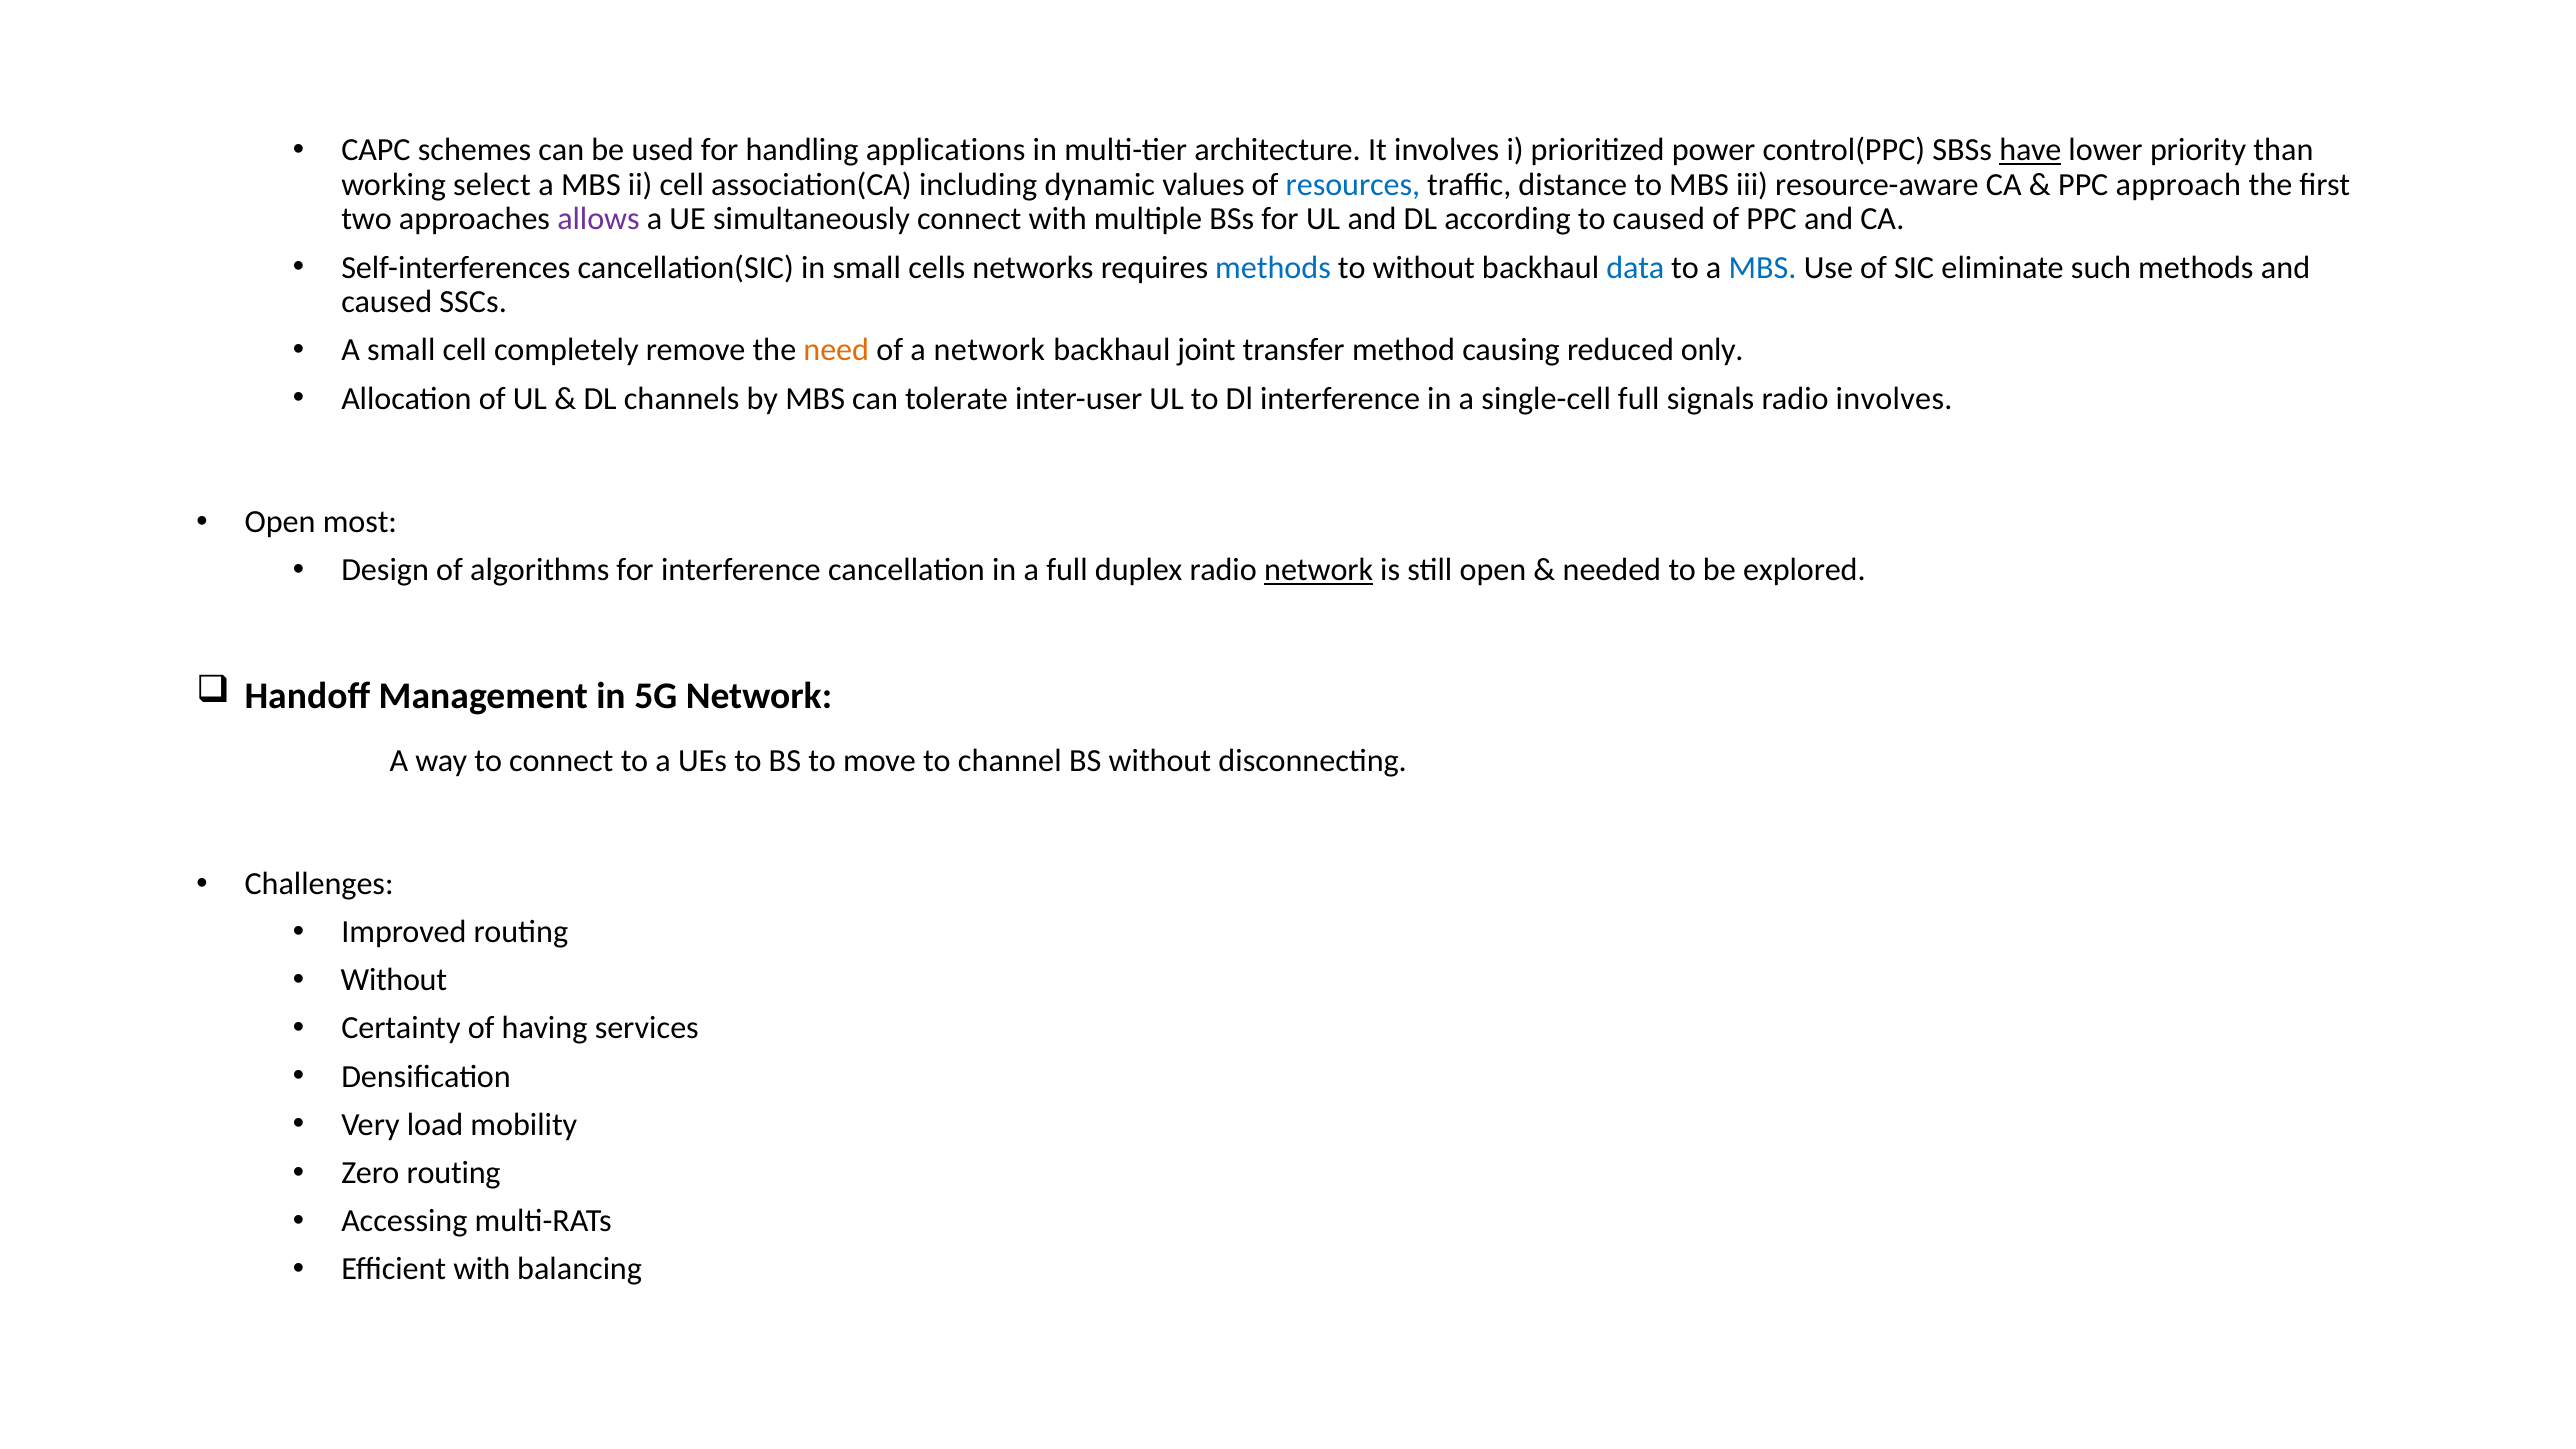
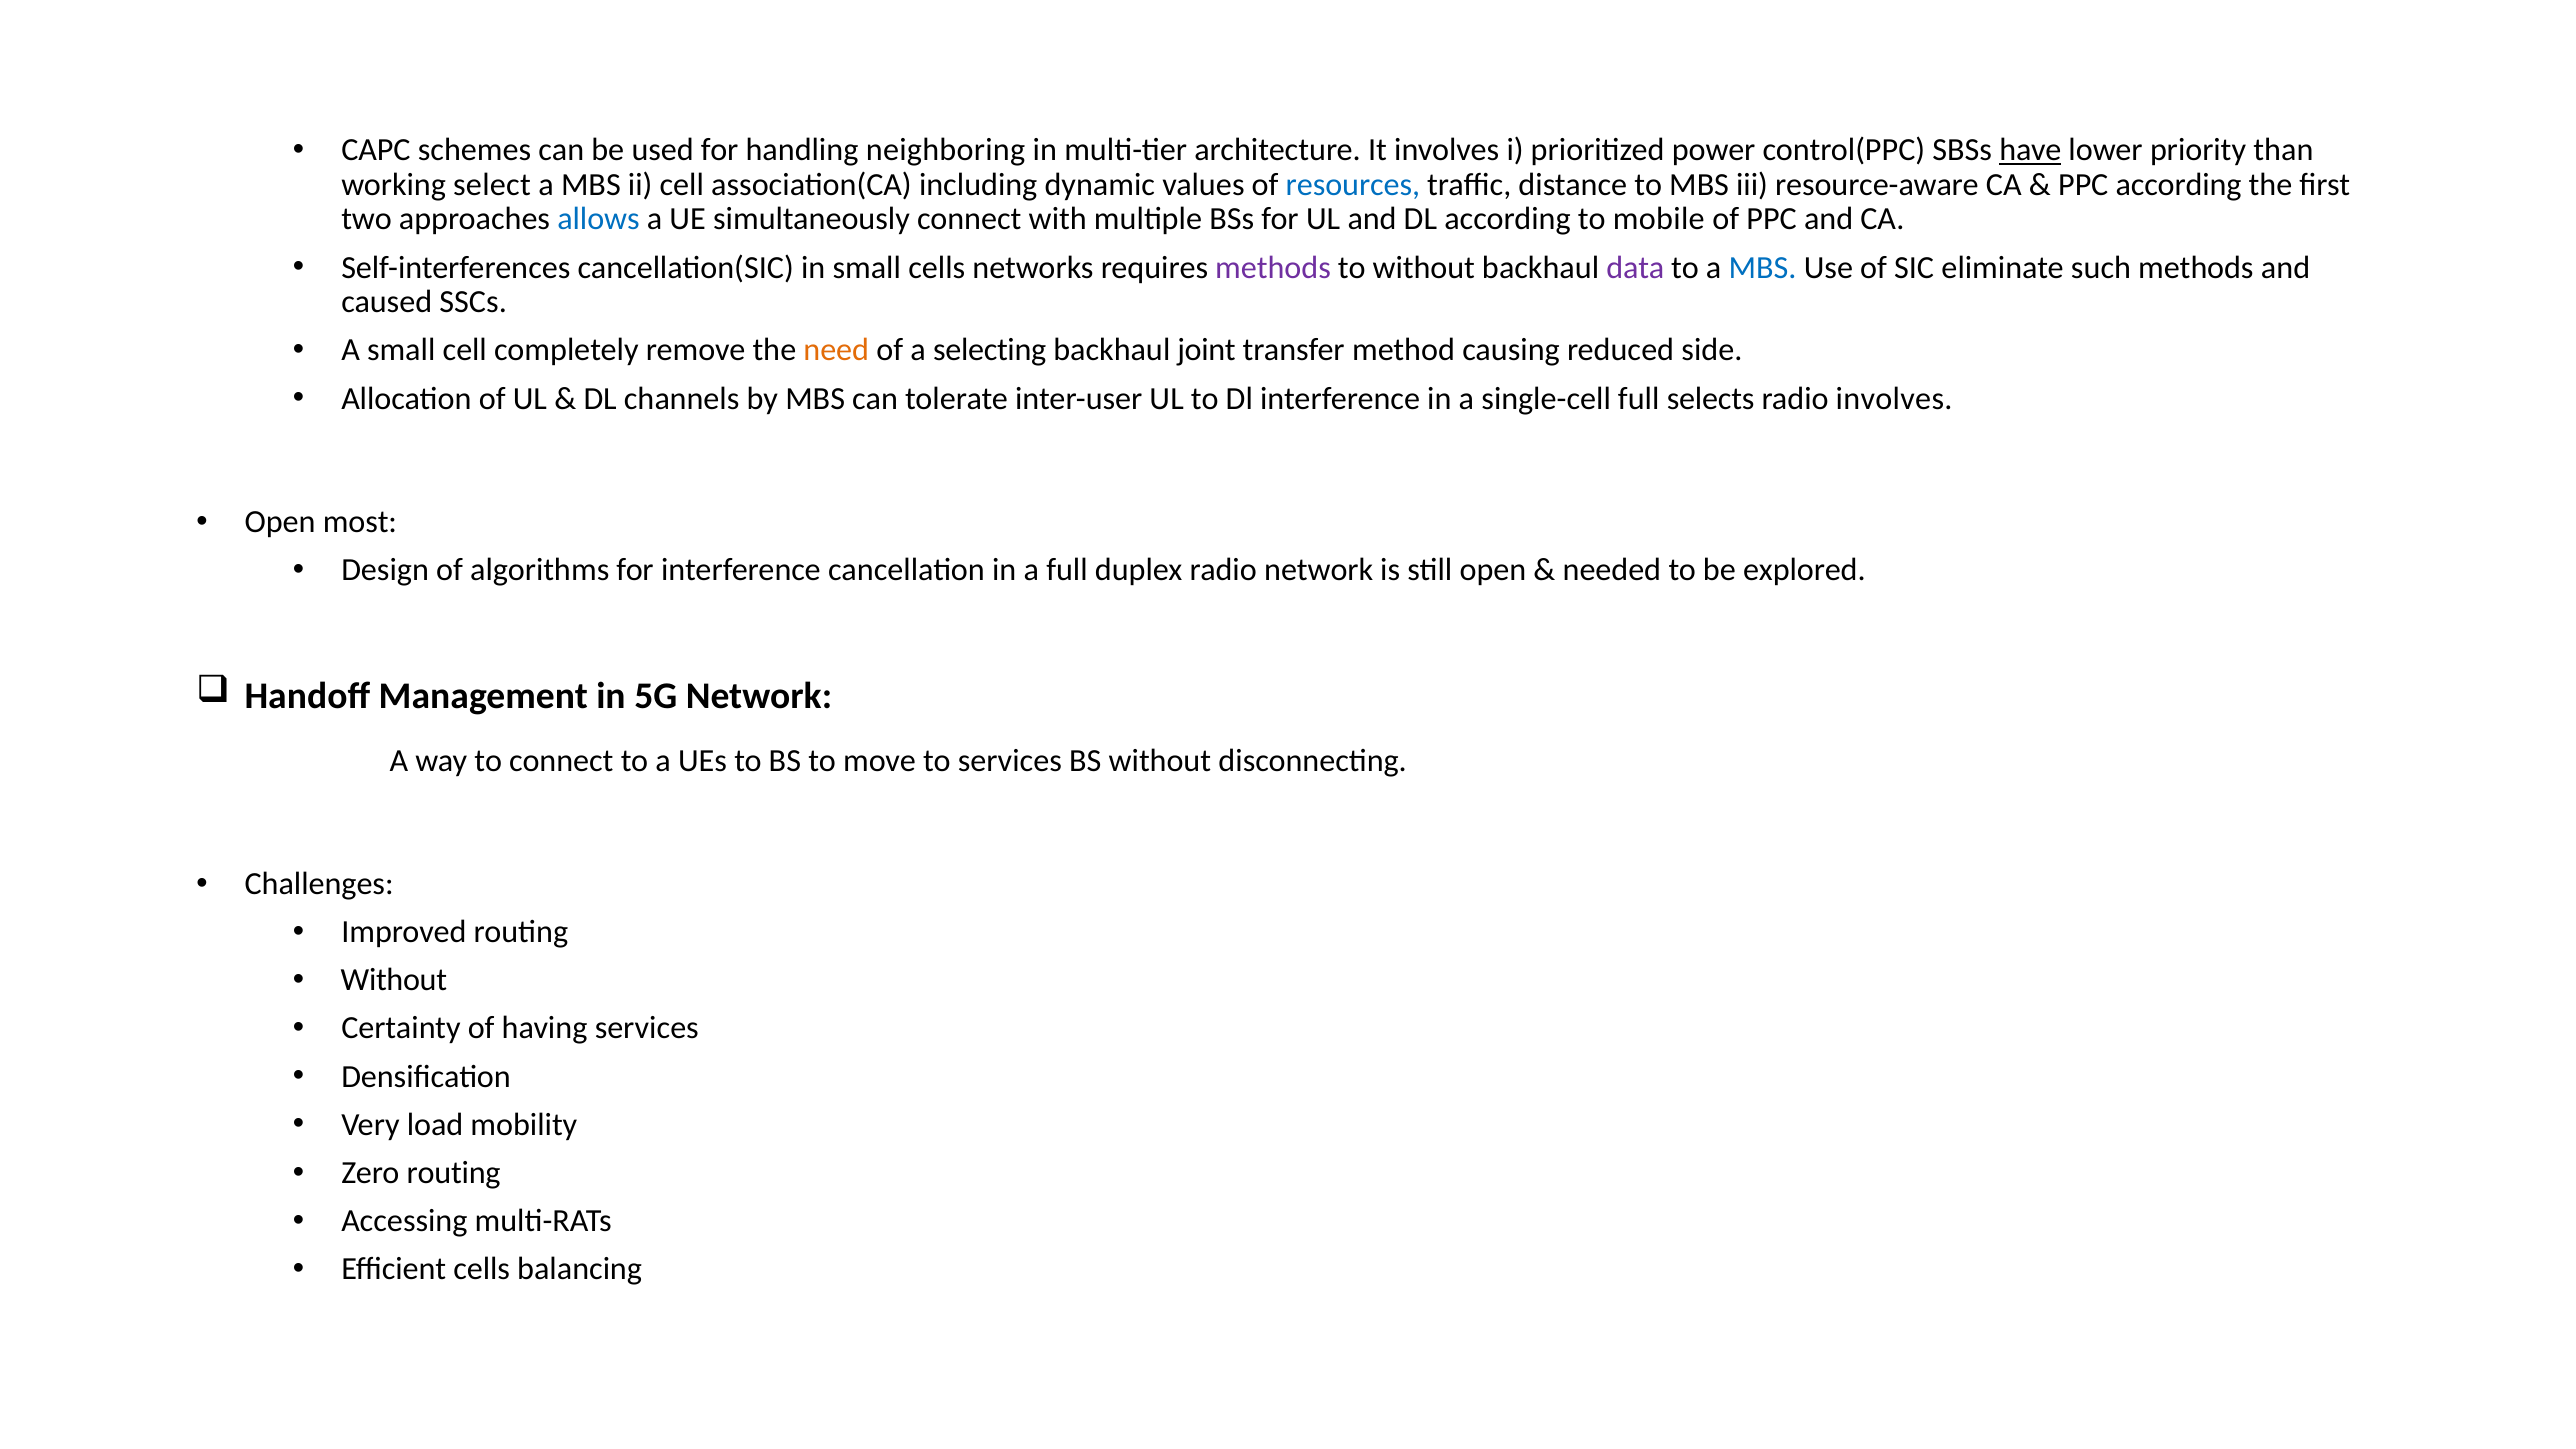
applications: applications -> neighboring (946, 150)
PPC approach: approach -> according (2179, 185)
allows colour: purple -> blue (599, 219)
to caused: caused -> mobile (1659, 219)
methods colour: blue -> purple (1273, 267)
data colour: blue -> purple (1635, 267)
a network: network -> selecting (990, 350)
only: only -> side (1712, 350)
signals: signals -> selects (1711, 399)
network underline: present -> none (1319, 570)
to channel: channel -> services (1010, 761)
Efficient with: with -> cells (482, 1269)
